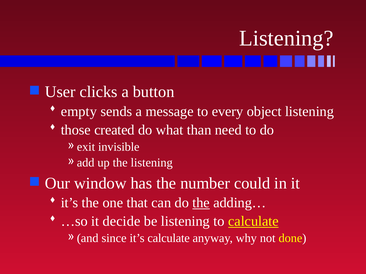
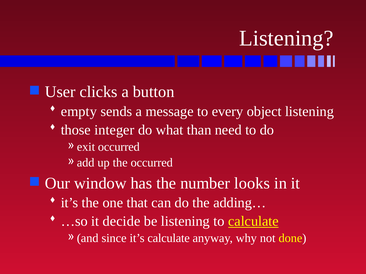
created: created -> integer (114, 130)
invisible: invisible -> occurred (119, 147)
the listening: listening -> occurred (152, 163)
could: could -> looks (252, 184)
the underline: present -> none (201, 203)
